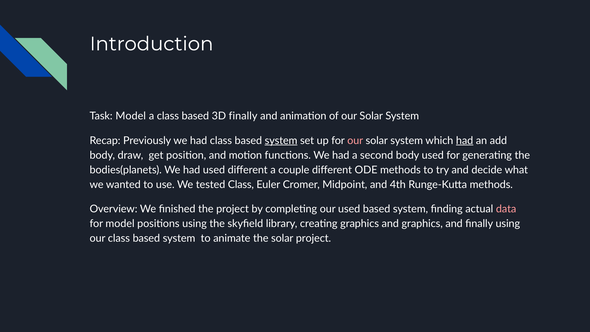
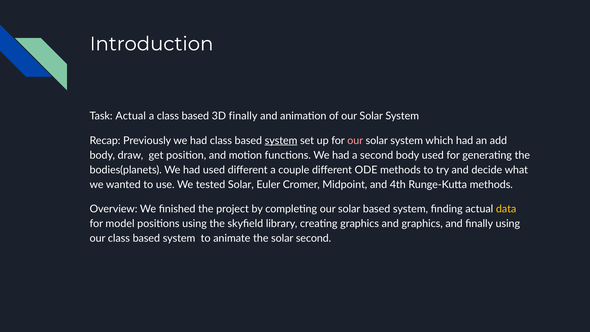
Task Model: Model -> Actual (131, 116)
had underline: present -> none (465, 140)
tested Class: Class -> Solar (241, 184)
completing our used: used -> solar (349, 209)
data colour: pink -> yellow (506, 209)
solar project: project -> second (314, 238)
